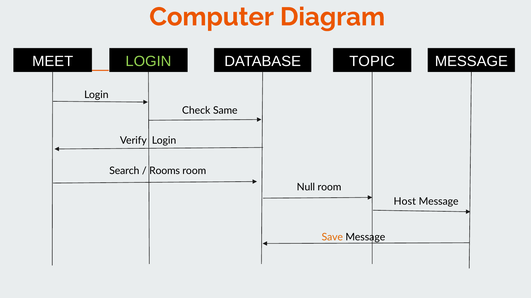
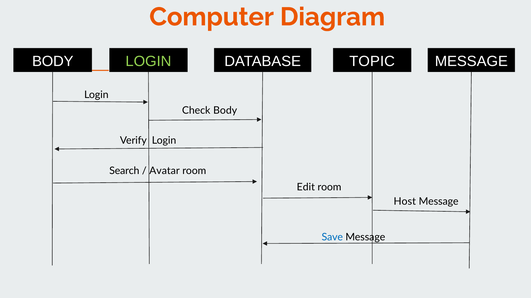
MEET: MEET -> BODY (53, 61)
Check Same: Same -> Body (225, 111)
Rooms: Rooms -> Avatar (165, 171)
Null: Null -> Edit (306, 188)
Save colour: orange -> blue (332, 238)
